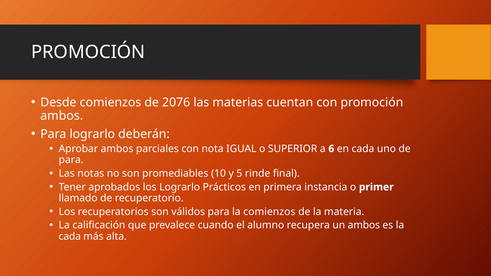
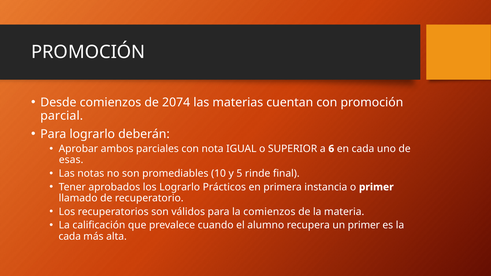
2076: 2076 -> 2074 (176, 103)
ambos: ambos -> parcial (62, 116)
para: para -> esas (71, 160)
un ambos: ambos -> primer (364, 225)
